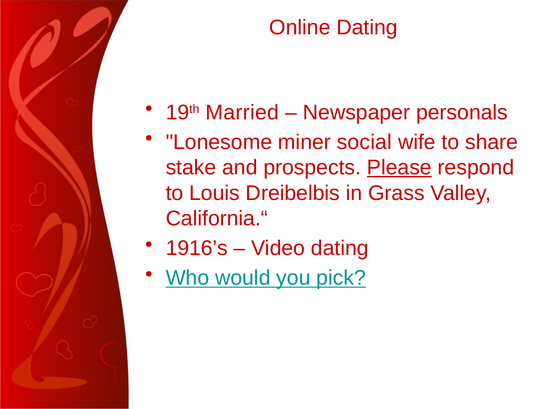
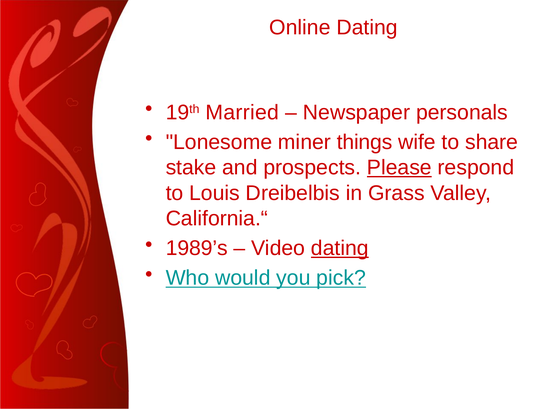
social: social -> things (365, 142)
1916’s: 1916’s -> 1989’s (197, 248)
dating underline: none -> present (340, 248)
